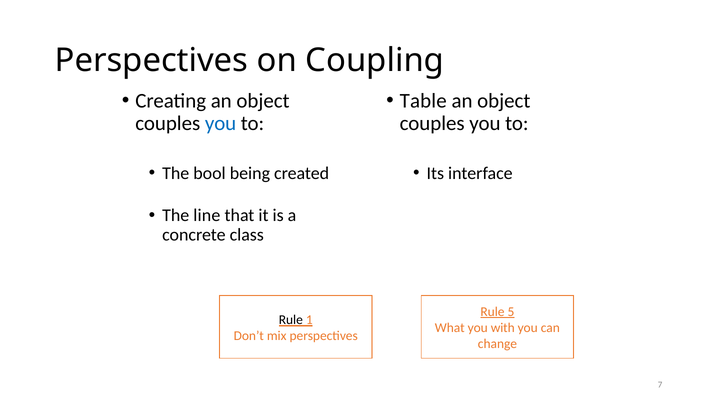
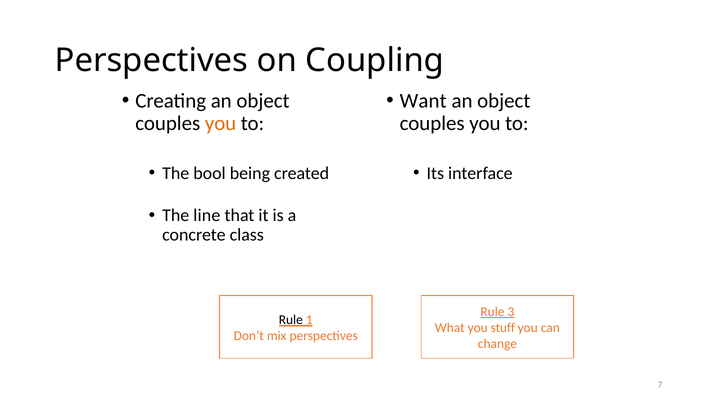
Table: Table -> Want (423, 101)
you colour: blue -> orange (221, 123)
5: 5 -> 3 (511, 312)
with: with -> stuff (503, 328)
